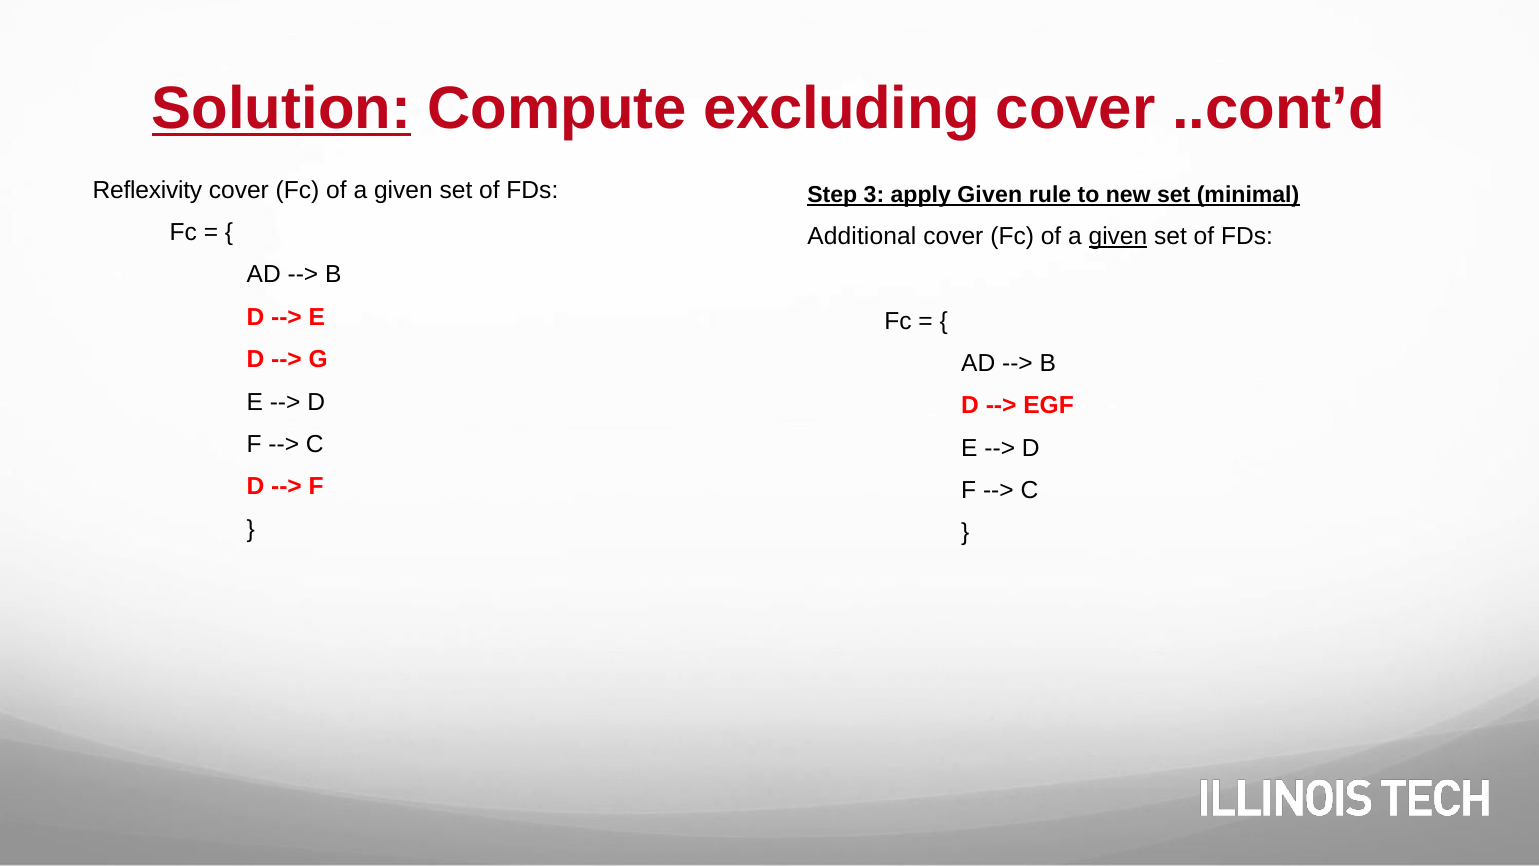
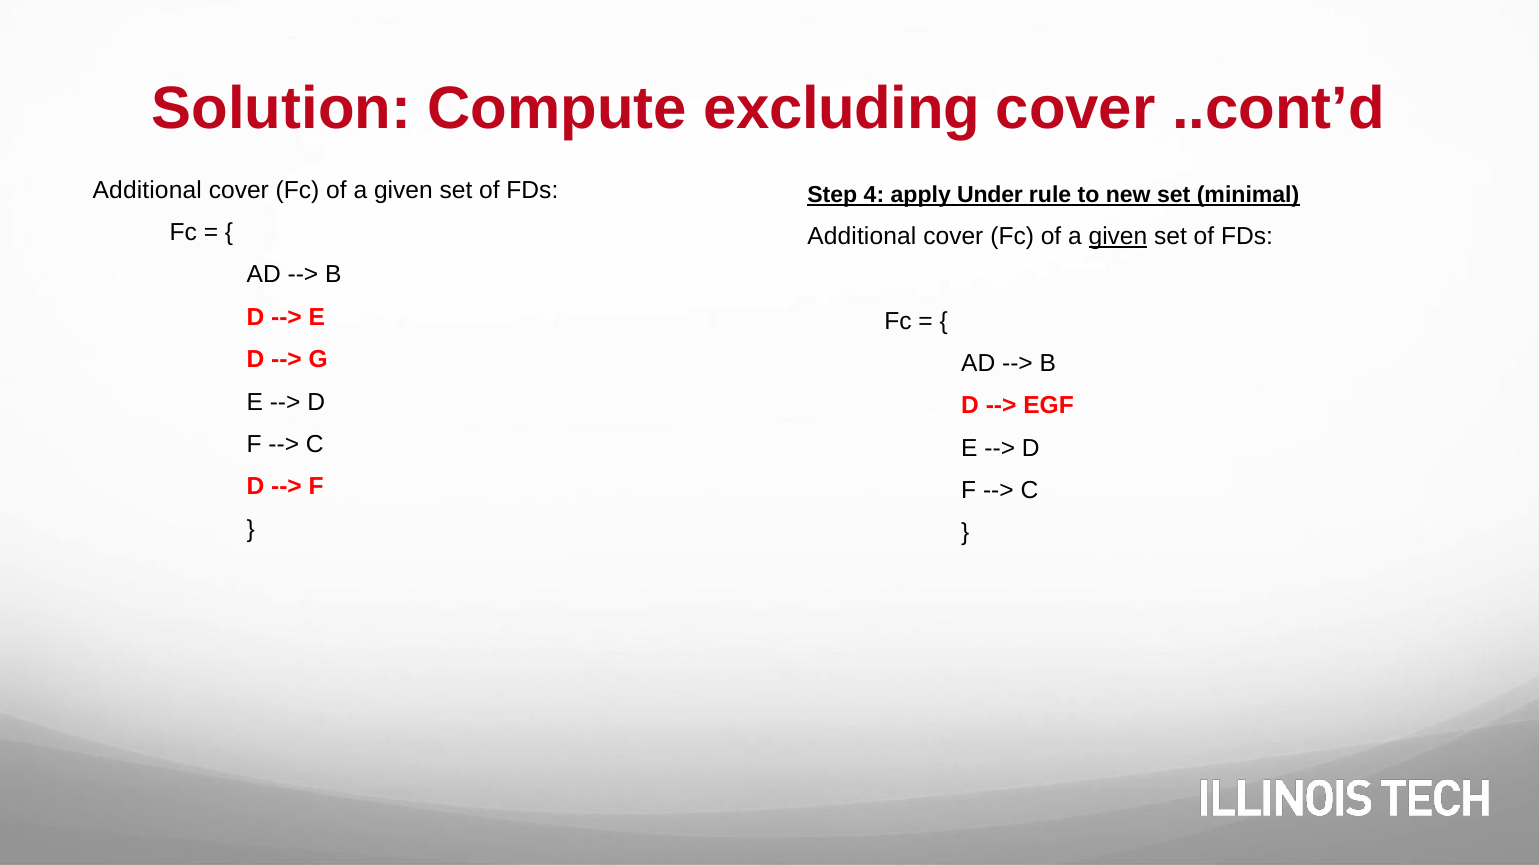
Solution underline: present -> none (281, 109)
Reflexivity: Reflexivity -> Additional (147, 190)
3: 3 -> 4 (874, 195)
apply Given: Given -> Under (990, 195)
